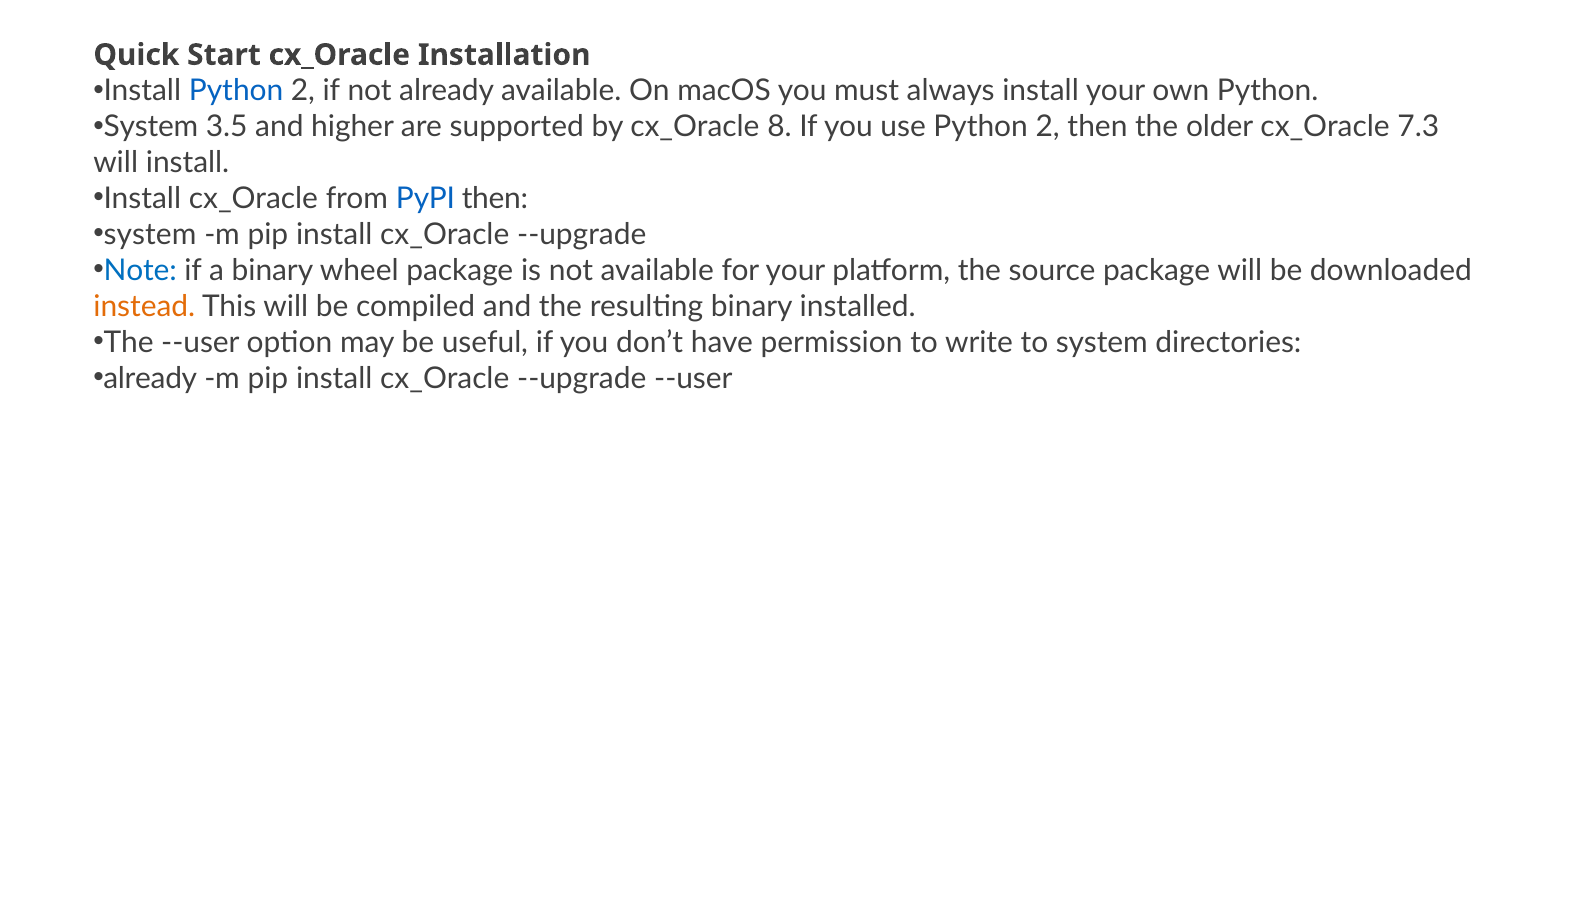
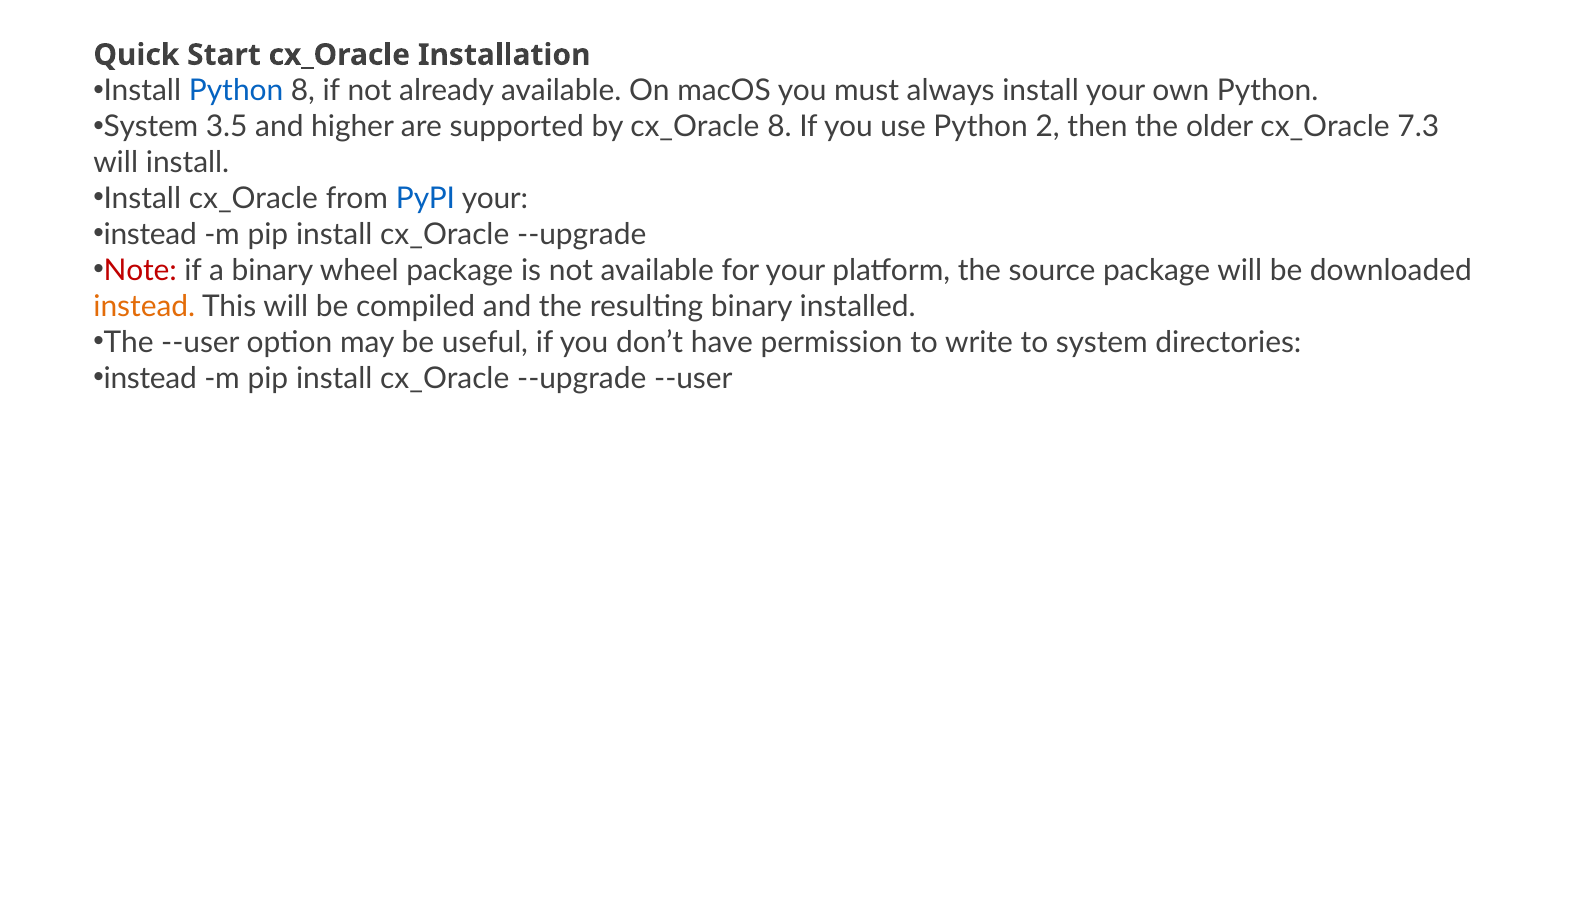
Install Python 2: 2 -> 8 (303, 91)
PyPI then: then -> your (495, 199)
system: system -> instead (150, 234)
Note colour: blue -> red (140, 270)
already: already -> instead (150, 378)
